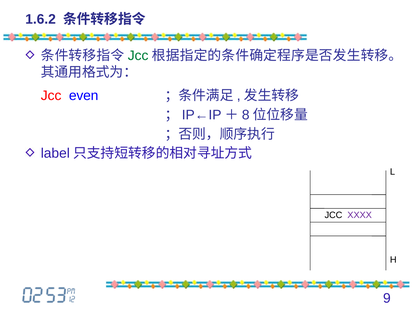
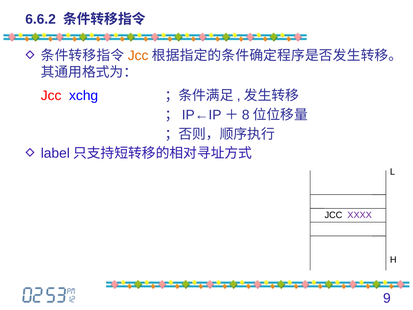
1.6.2: 1.6.2 -> 6.6.2 (41, 19)
Jcc colour: green -> orange (138, 56)
even: even -> xchg (84, 96)
